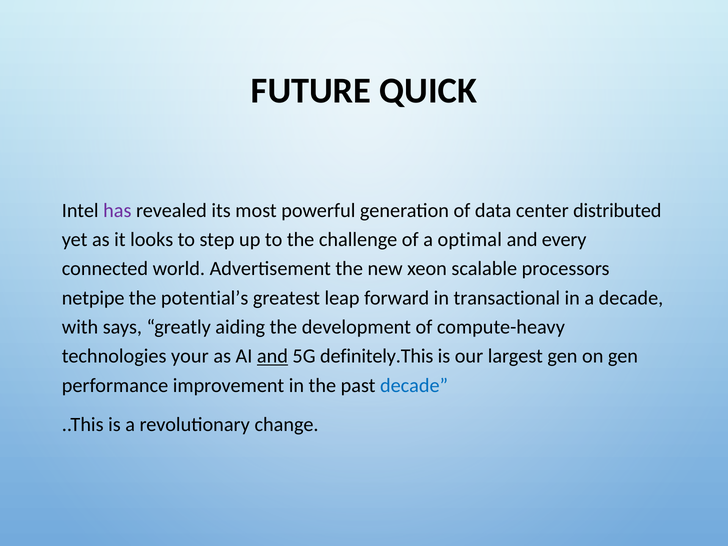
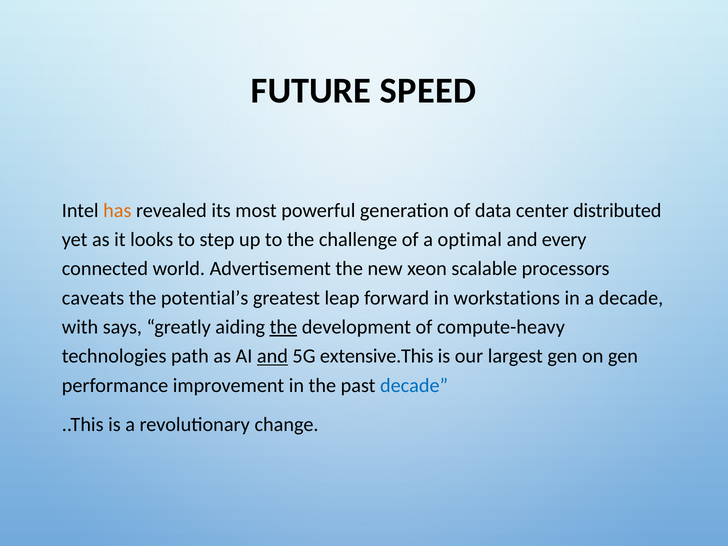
QUICK: QUICK -> SPEED (428, 91)
has colour: purple -> orange (117, 211)
netpipe: netpipe -> caveats (93, 298)
transactional: transactional -> workstations (507, 298)
the underline: none -> present (283, 327)
your: your -> path (190, 356)
definitely.This: definitely.This -> extensive.This (377, 356)
